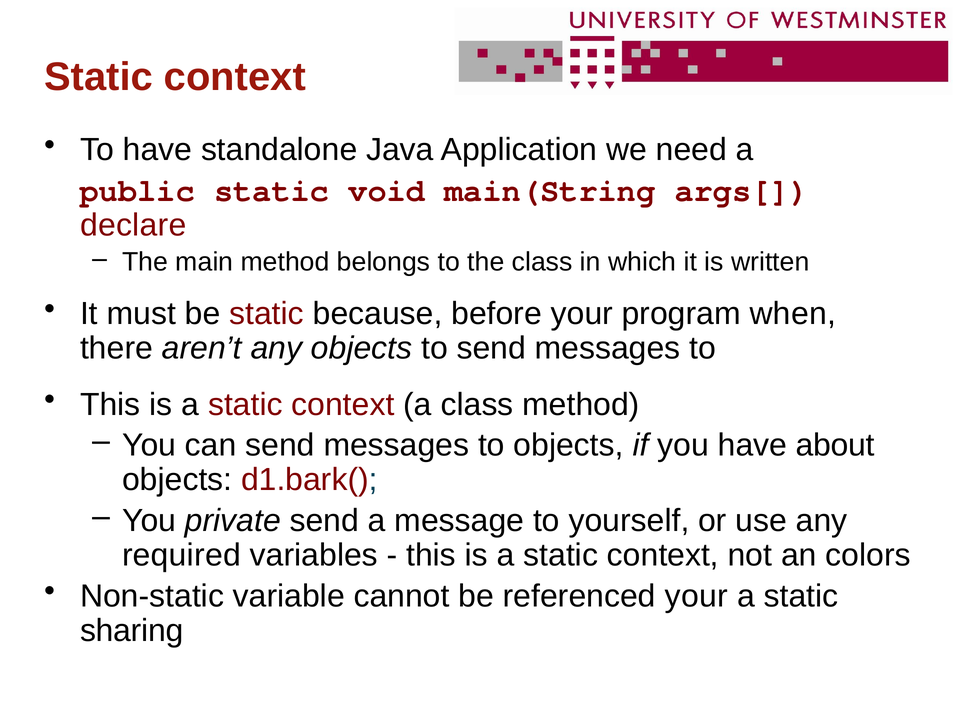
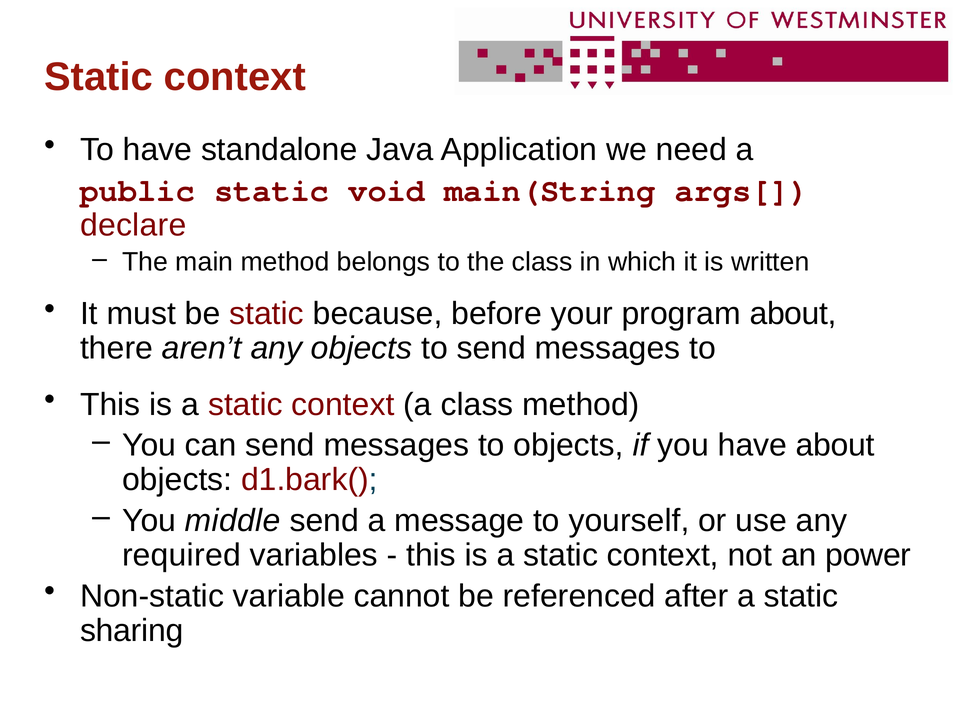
program when: when -> about (793, 314)
private: private -> middle (233, 521)
colors: colors -> power (868, 555)
referenced your: your -> after (696, 596)
